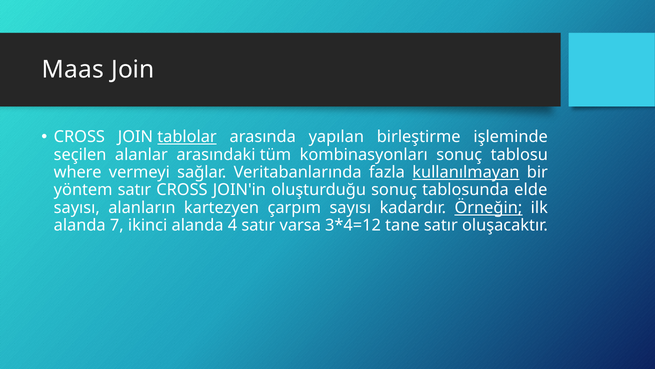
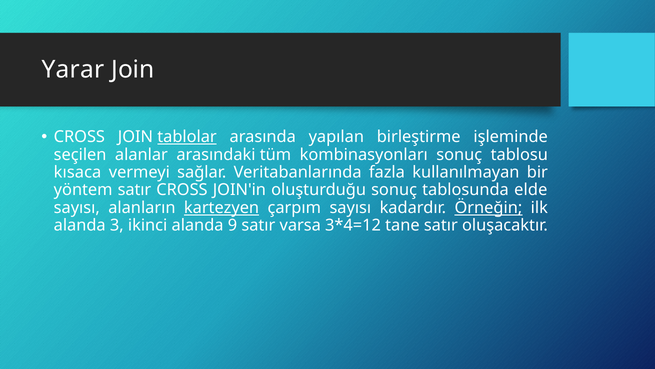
Maas: Maas -> Yarar (73, 69)
where: where -> kısaca (78, 172)
kullanılmayan underline: present -> none (466, 172)
kartezyen underline: none -> present (222, 207)
7: 7 -> 3 (117, 225)
4: 4 -> 9 (232, 225)
